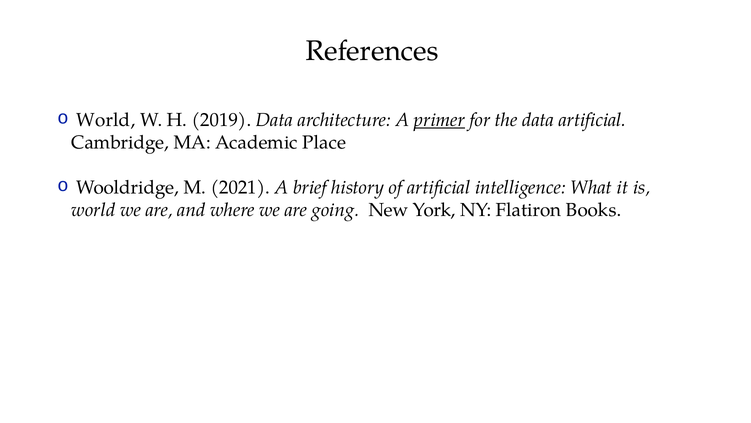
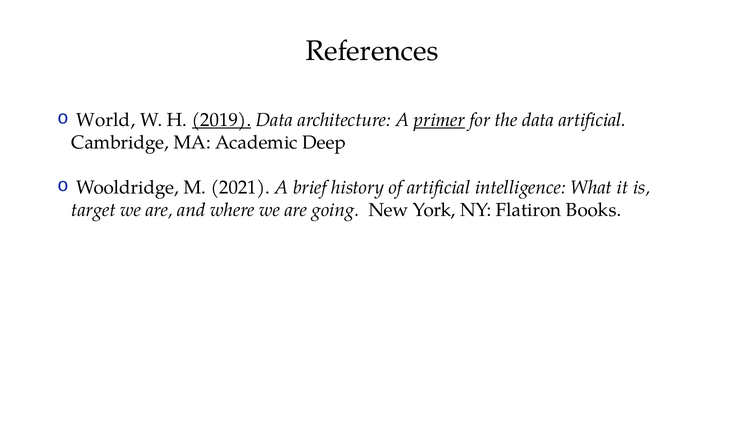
2019 underline: none -> present (222, 120)
Place: Place -> Deep (324, 142)
world: world -> target (94, 210)
